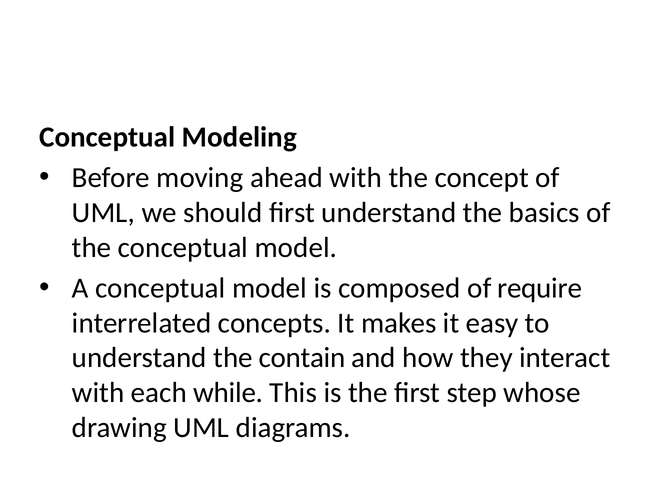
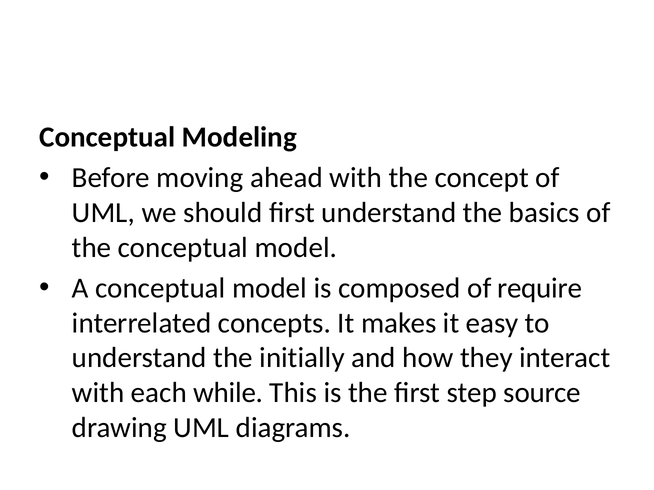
contain: contain -> initially (302, 358)
whose: whose -> source (542, 393)
